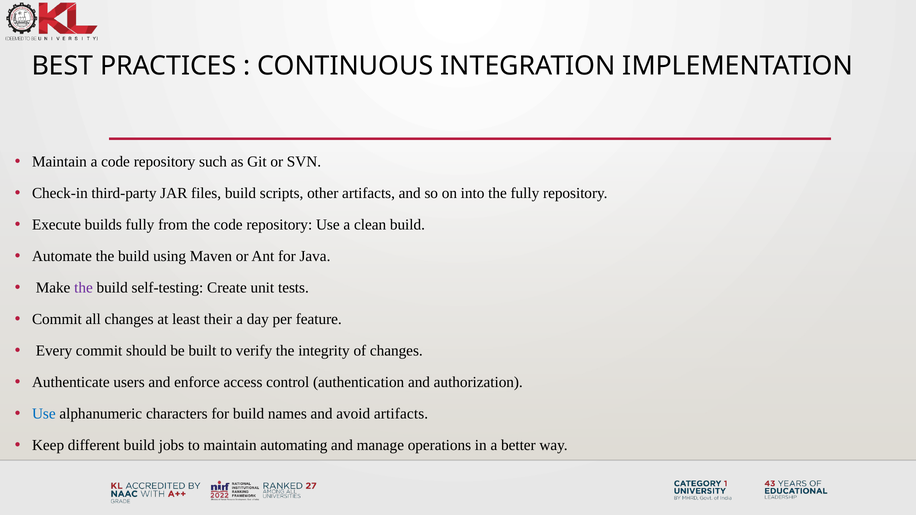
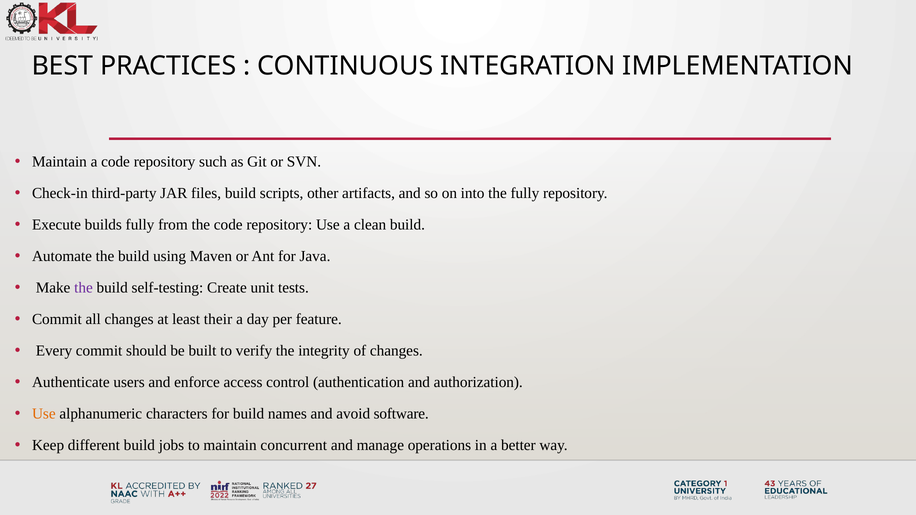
Use colour: blue -> orange (44, 414)
avoid artifacts: artifacts -> software (401, 414)
automating: automating -> concurrent (294, 445)
